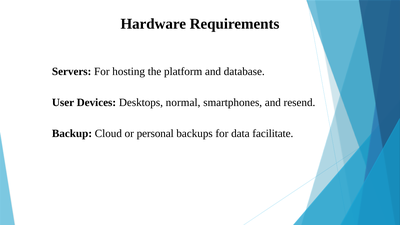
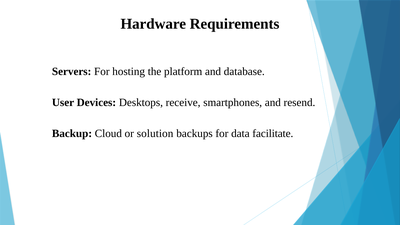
normal: normal -> receive (183, 103)
personal: personal -> solution (155, 134)
